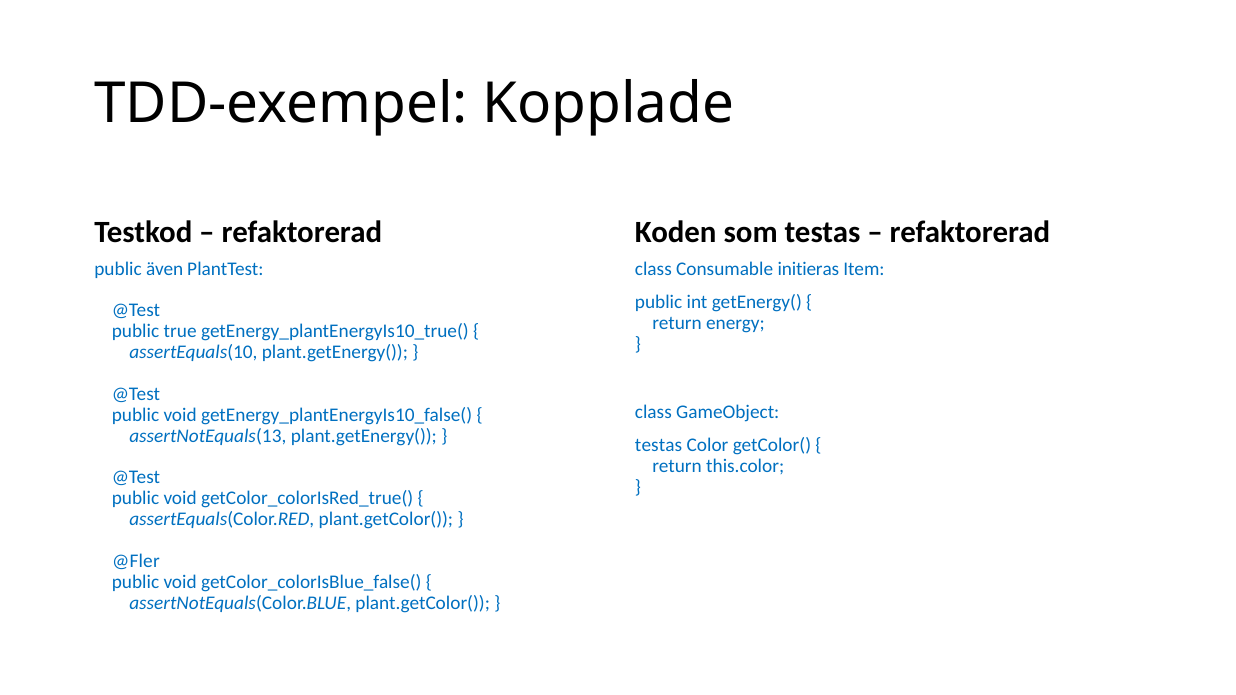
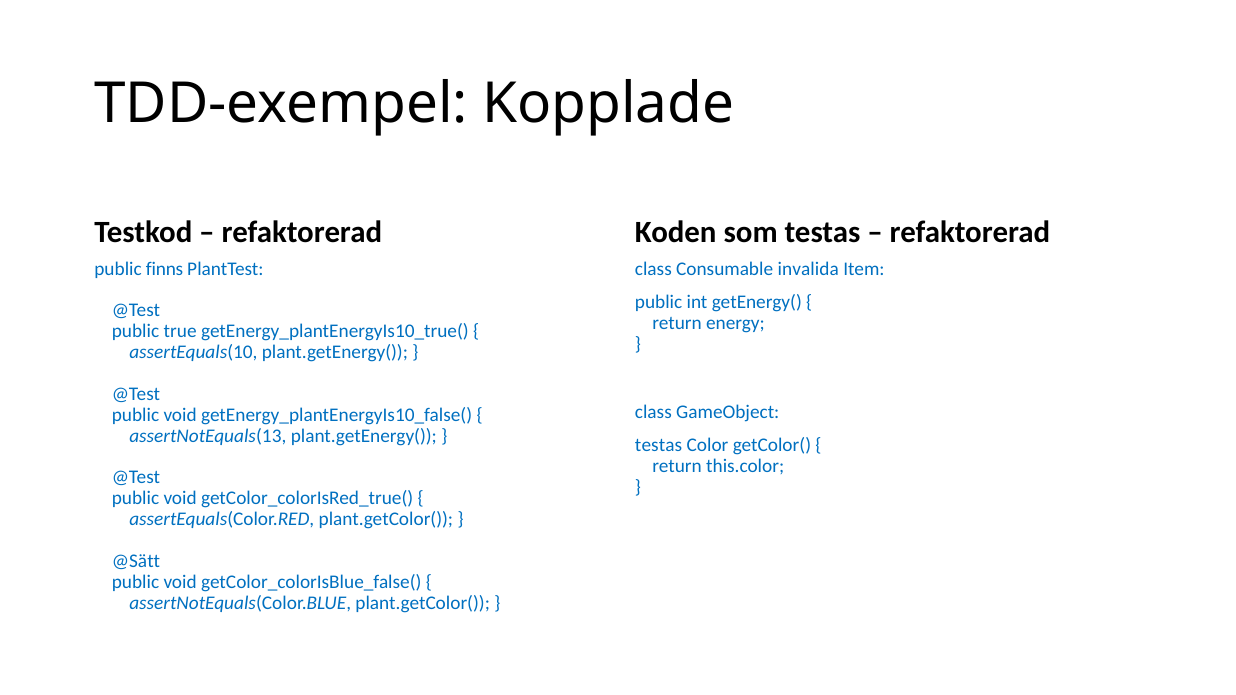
även: även -> finns (165, 269)
initieras: initieras -> invalida (808, 269)
@Fler: @Fler -> @Sätt (136, 561)
